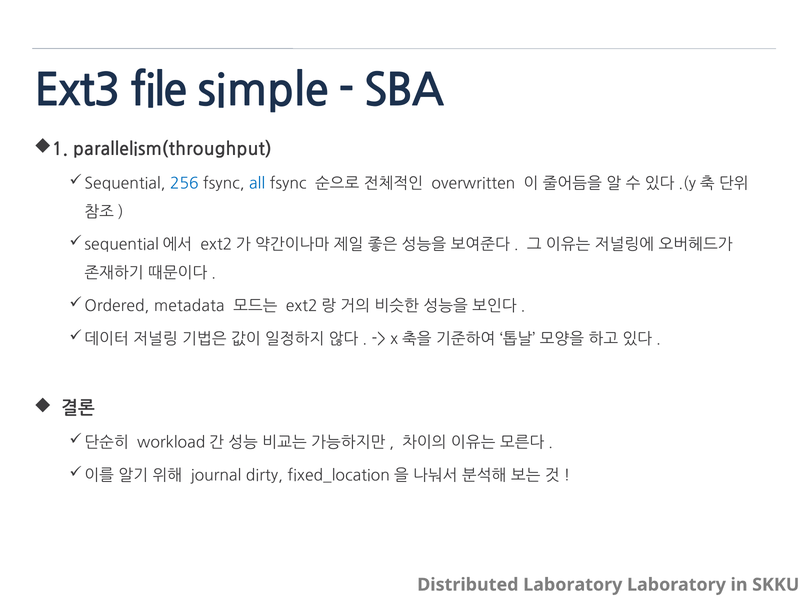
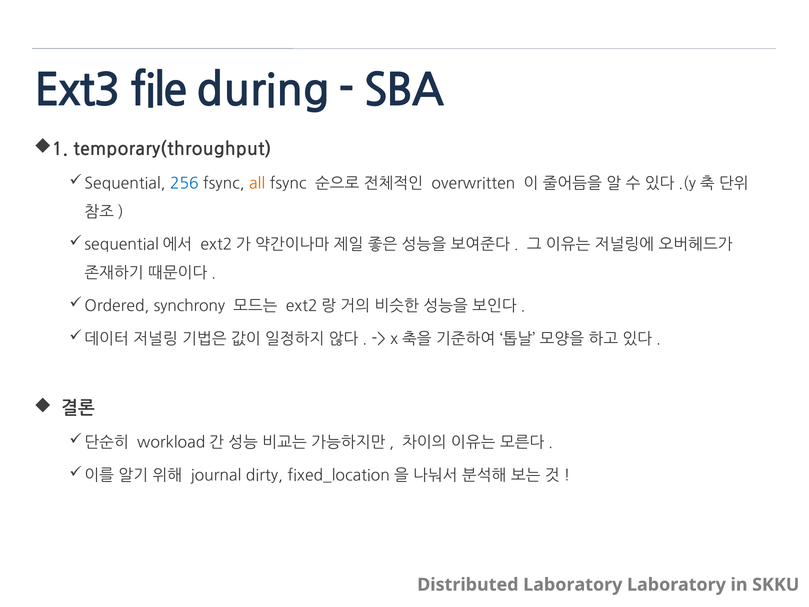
simple: simple -> during (263, 91)
parallelism(throughput: parallelism(throughput -> temporary(throughput (172, 149)
all colour: blue -> orange (257, 183)
metadata: metadata -> synchrony (189, 306)
